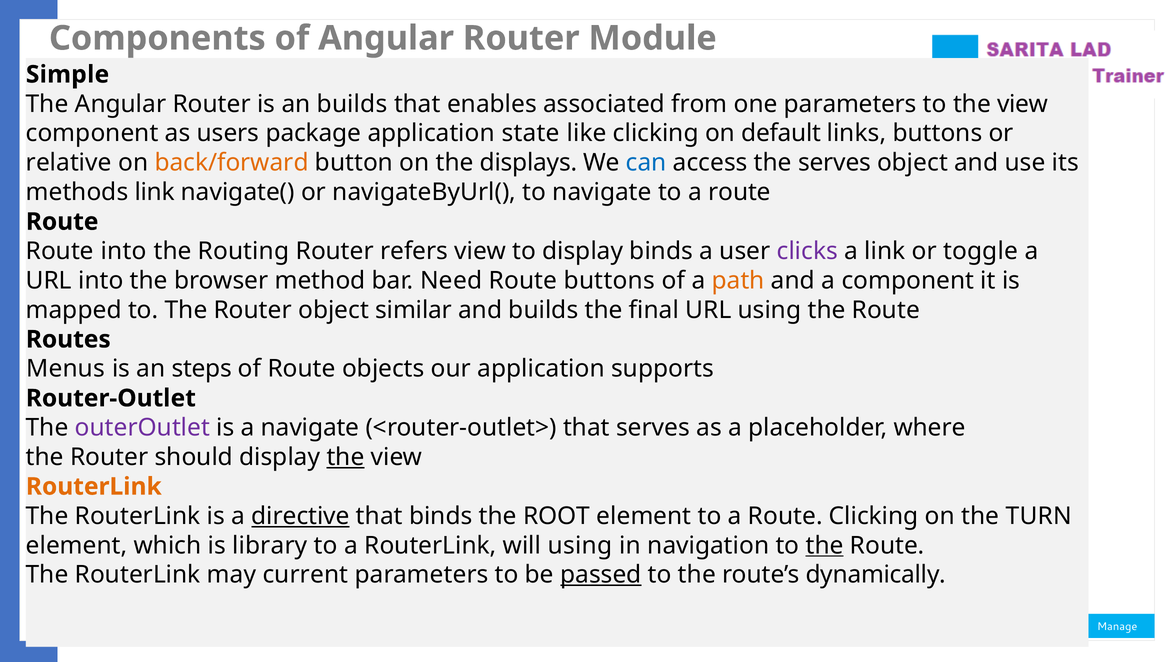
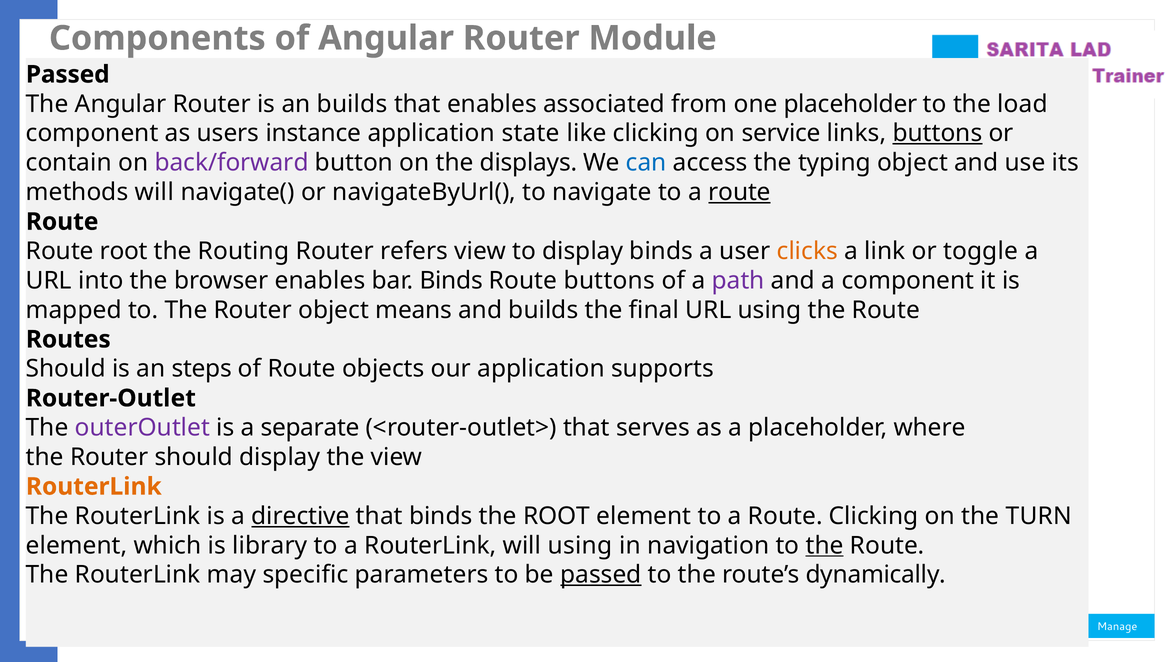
Simple: Simple -> Passed (68, 74)
one parameters: parameters -> placeholder (850, 104)
to the view: view -> load (1022, 104)
package: package -> instance (313, 133)
default: default -> service (781, 133)
buttons underline: none -> present (937, 133)
relative: relative -> contain (69, 163)
back/forward colour: orange -> purple (232, 163)
the serves: serves -> typing (834, 163)
methods link: link -> will (154, 192)
route underline: none -> present (740, 192)
Route into: into -> root (124, 251)
clicks colour: purple -> orange (807, 251)
browser method: method -> enables (320, 280)
bar Need: Need -> Binds (451, 280)
path colour: orange -> purple (738, 280)
similar: similar -> means (414, 310)
Menus: Menus -> Should (66, 369)
a navigate: navigate -> separate (310, 427)
the underline: present -> none (346, 457)
current: current -> specific (305, 574)
